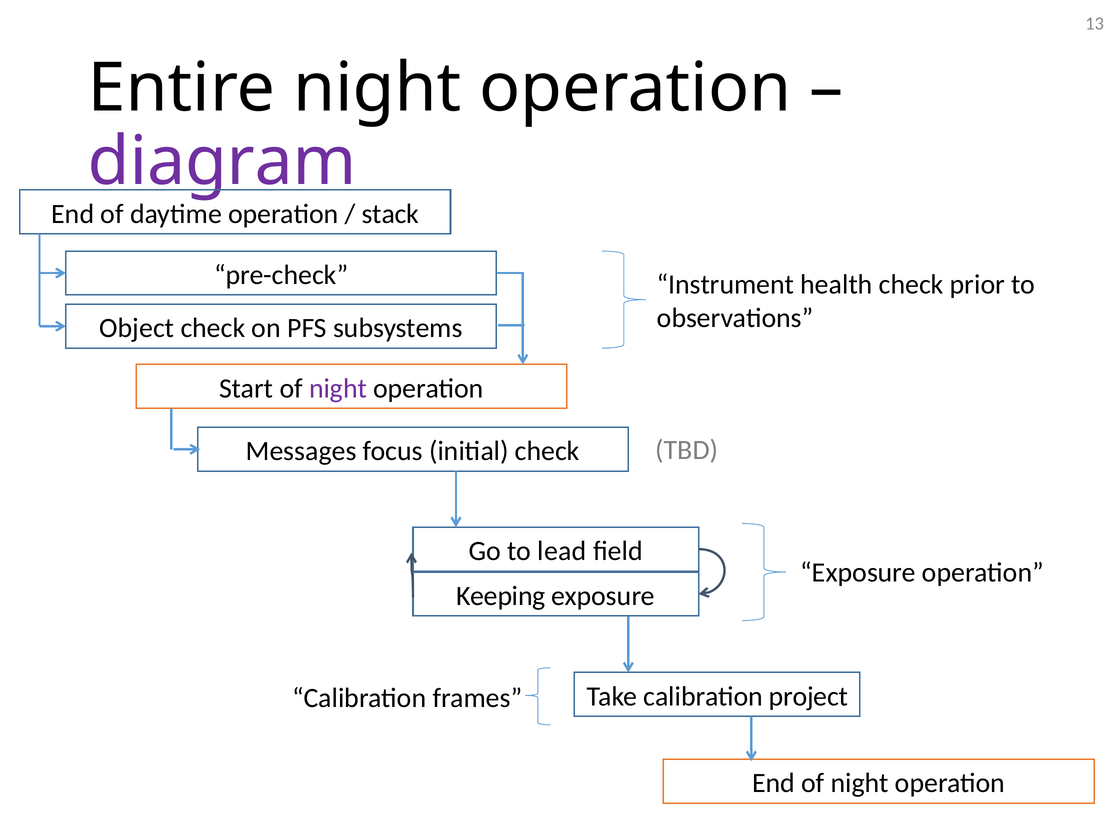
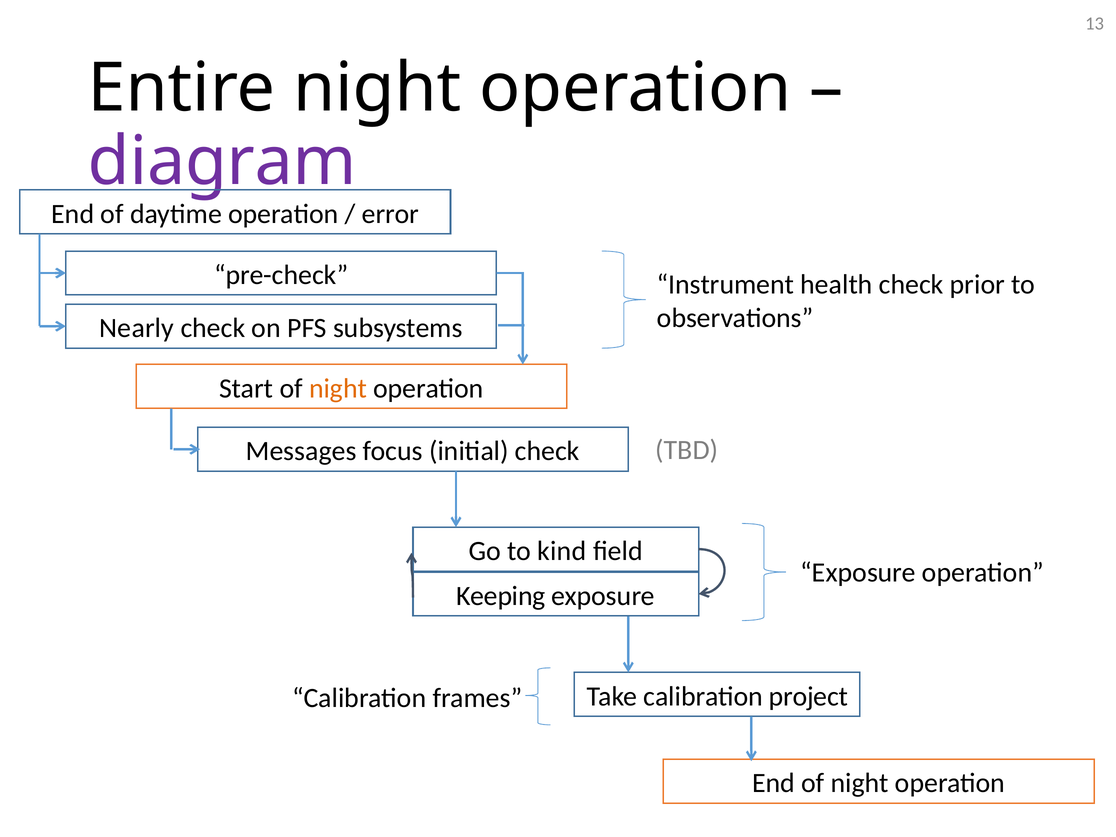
stack: stack -> error (390, 214)
Object: Object -> Nearly (137, 328)
night colour: purple -> orange (338, 388)
lead: lead -> kind (562, 551)
